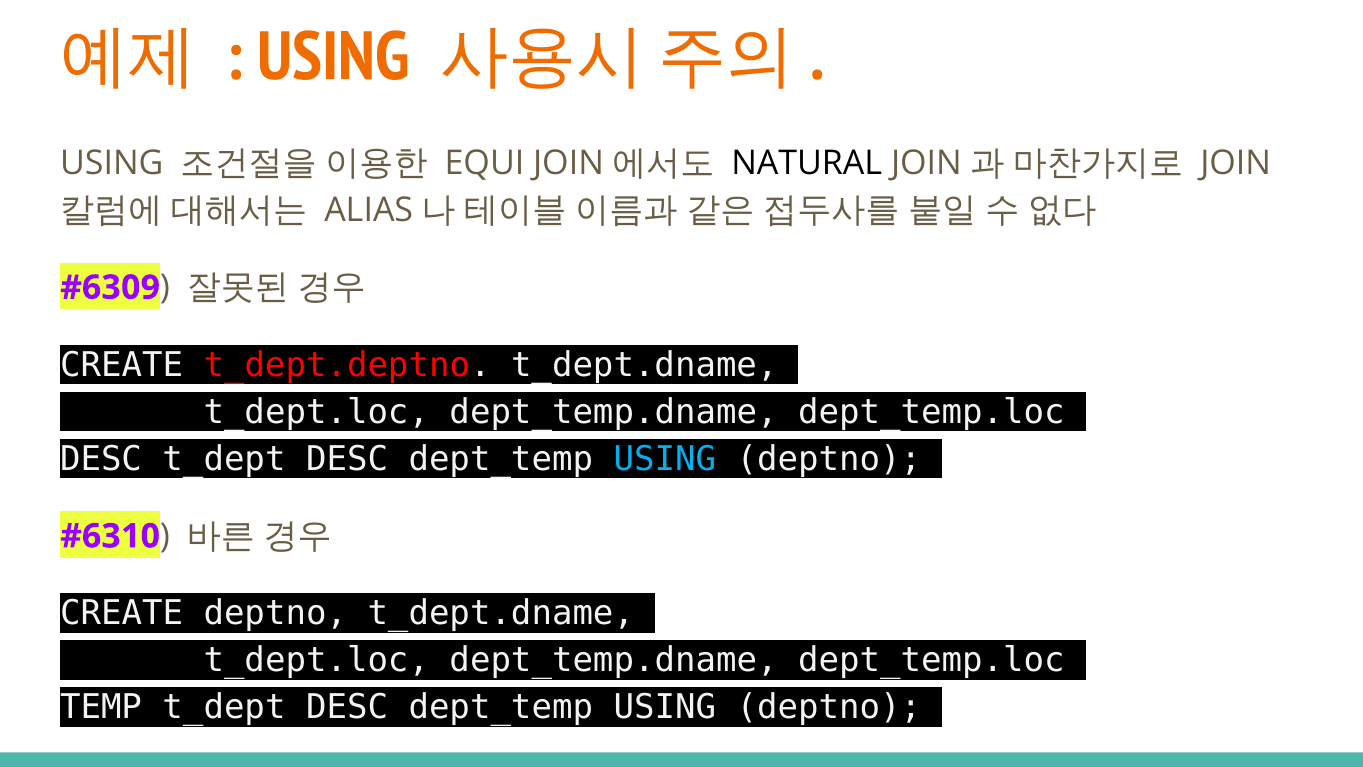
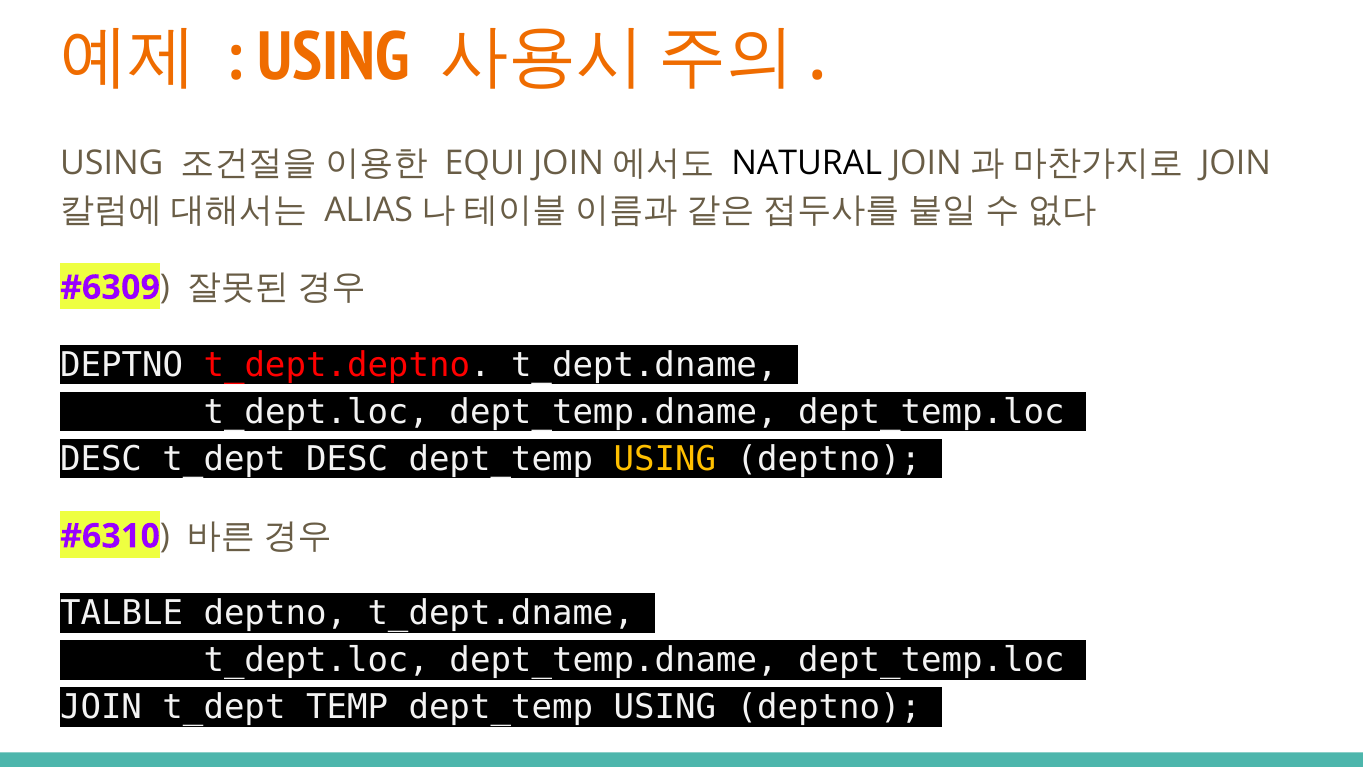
CREATE: CREATE -> DEPTNO (122, 365)
USING colour: light blue -> yellow (665, 459)
CREATE: CREATE -> TALBLE (122, 613)
TEMP: TEMP -> JOIN (101, 707)
DESC: DESC -> TEMP (347, 707)
